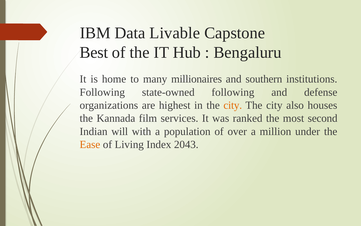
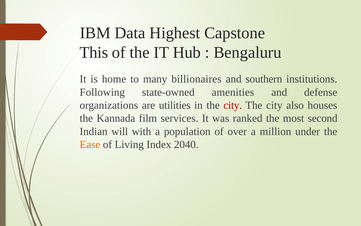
Livable: Livable -> Highest (175, 33)
Best: Best -> This (94, 53)
millionaires: millionaires -> billionaires (196, 79)
state-owned following: following -> amenities (233, 92)
highest: highest -> utilities (175, 105)
city colour: orange -> red (233, 105)
2043: 2043 -> 2040 (186, 145)
